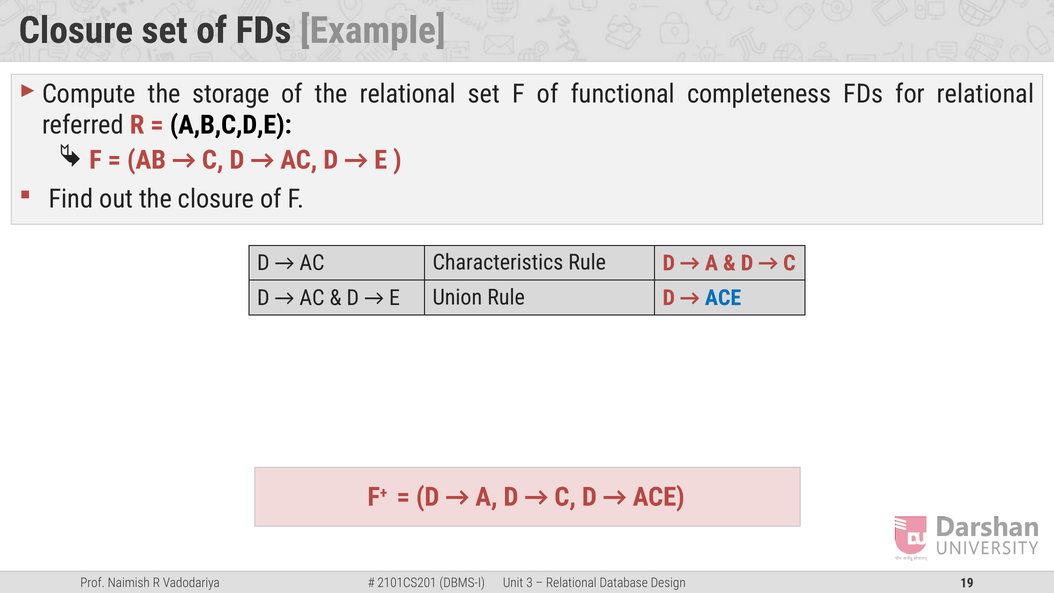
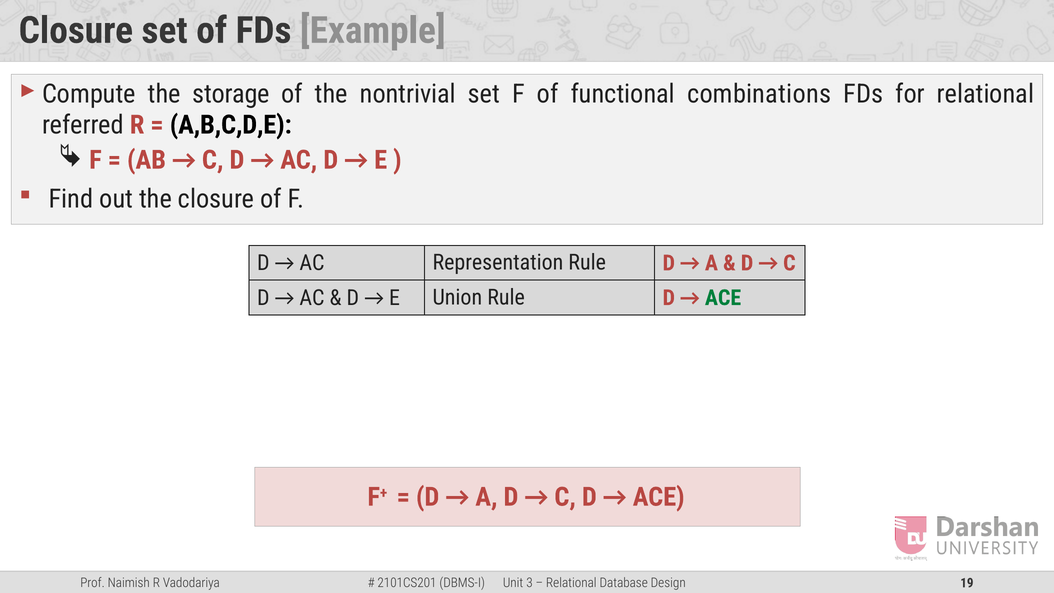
the relational: relational -> nontrivial (408, 94)
completeness: completeness -> combinations (759, 94)
Characteristics: Characteristics -> Representation (498, 263)
ACE colour: blue -> green (723, 298)
